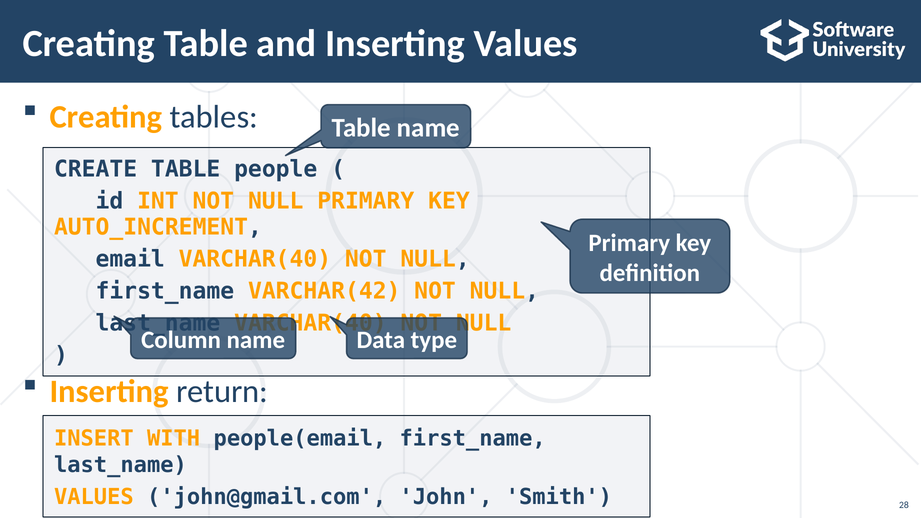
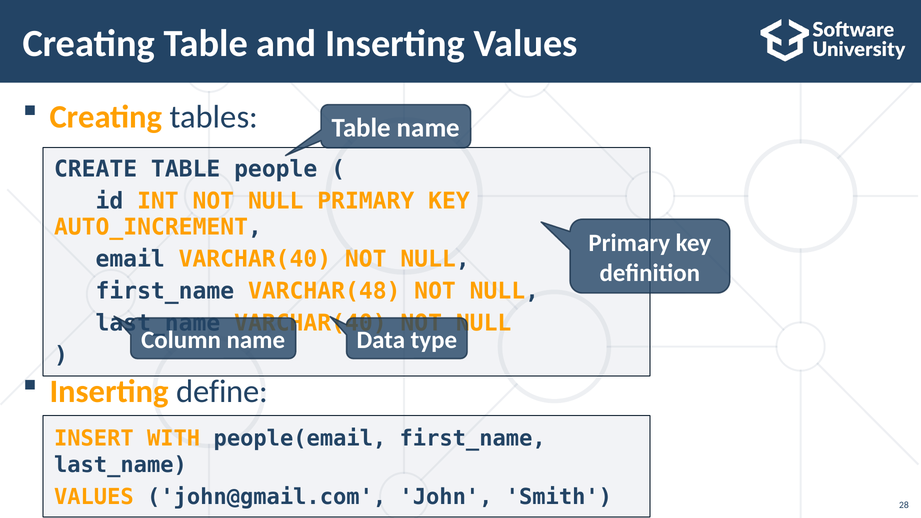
VARCHAR(42: VARCHAR(42 -> VARCHAR(48 (324, 291)
return: return -> define (222, 391)
